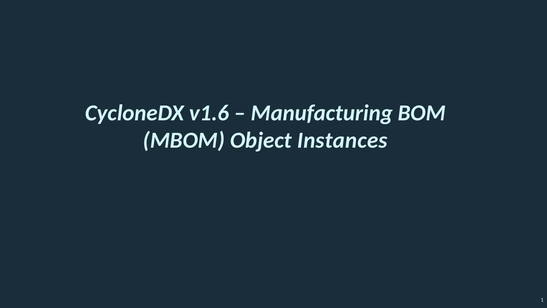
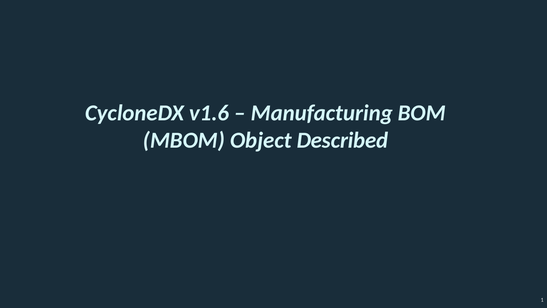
Instances: Instances -> Described (342, 140)
